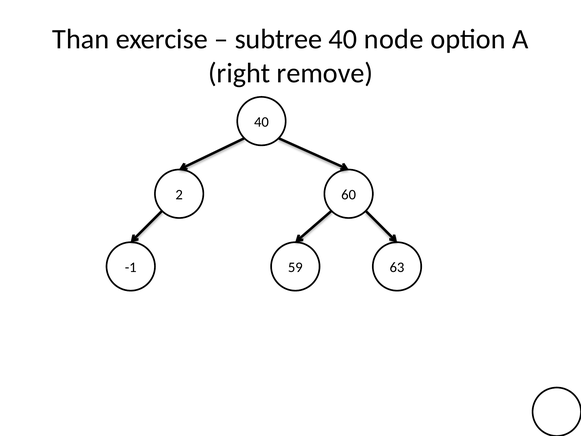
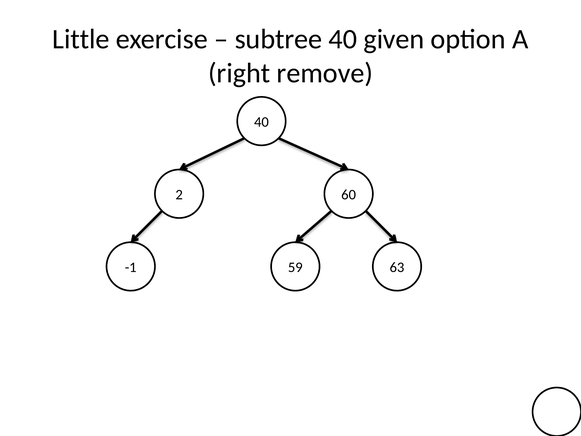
Than: Than -> Little (81, 39)
node: node -> given (394, 39)
